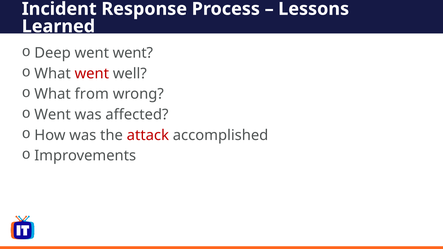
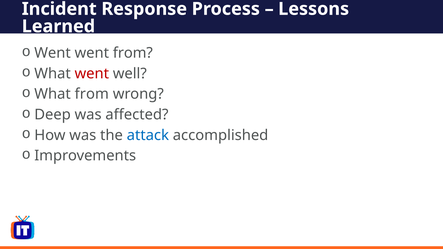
Deep: Deep -> Went (53, 53)
went went: went -> from (133, 53)
Went: Went -> Deep (53, 115)
attack colour: red -> blue (148, 135)
